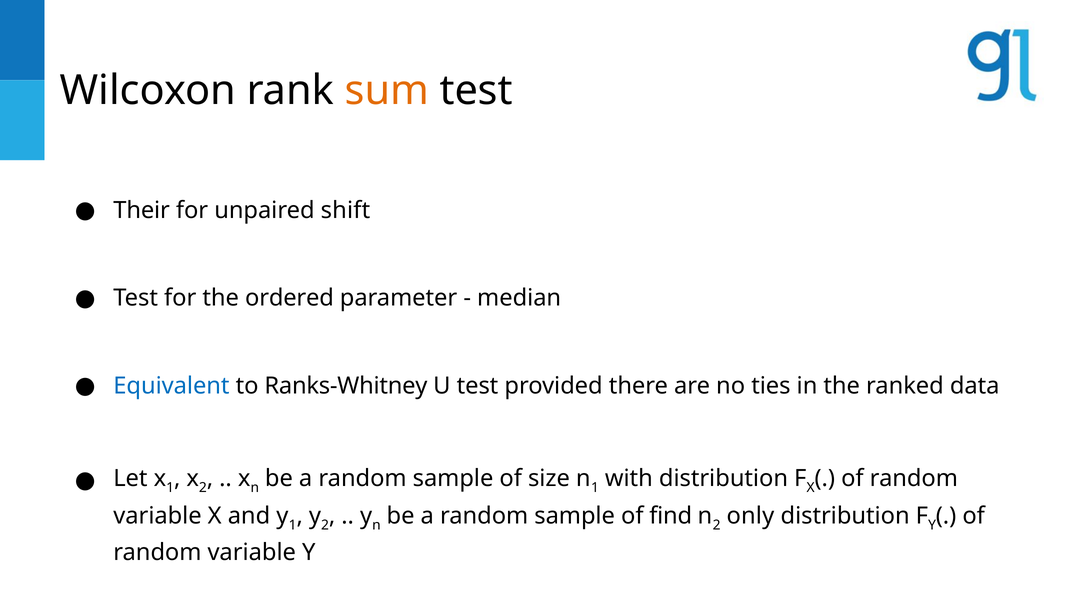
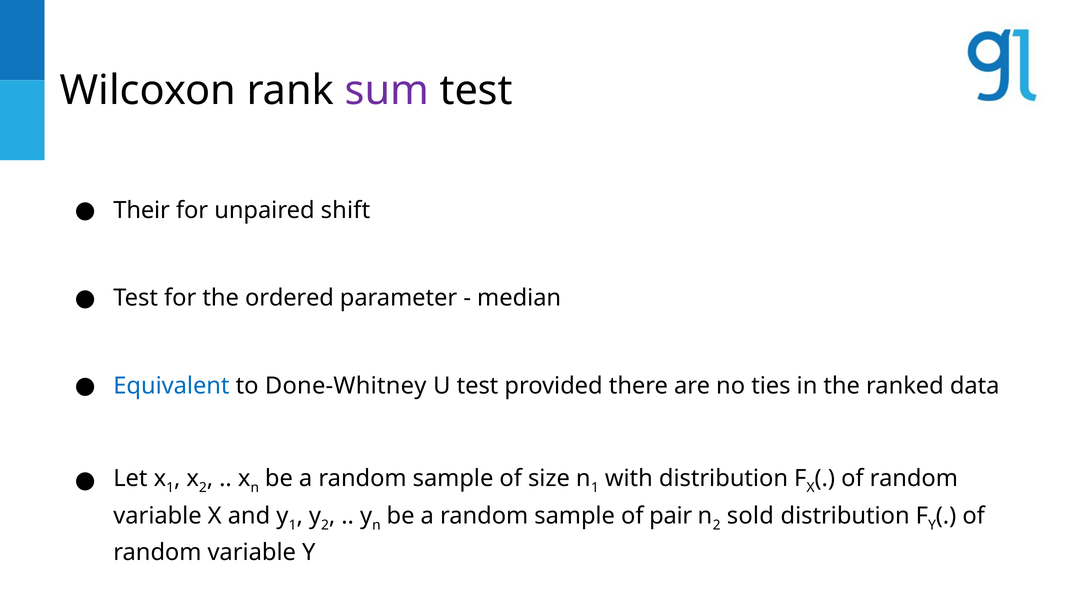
sum colour: orange -> purple (387, 90)
Ranks-Whitney: Ranks-Whitney -> Done-Whitney (346, 386)
find: find -> pair (671, 516)
only: only -> sold (750, 516)
